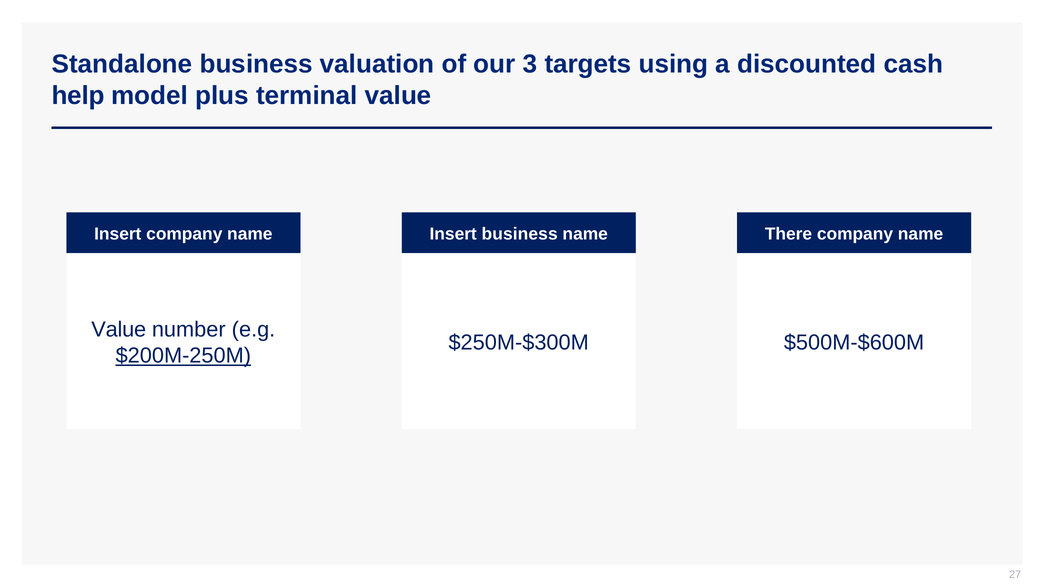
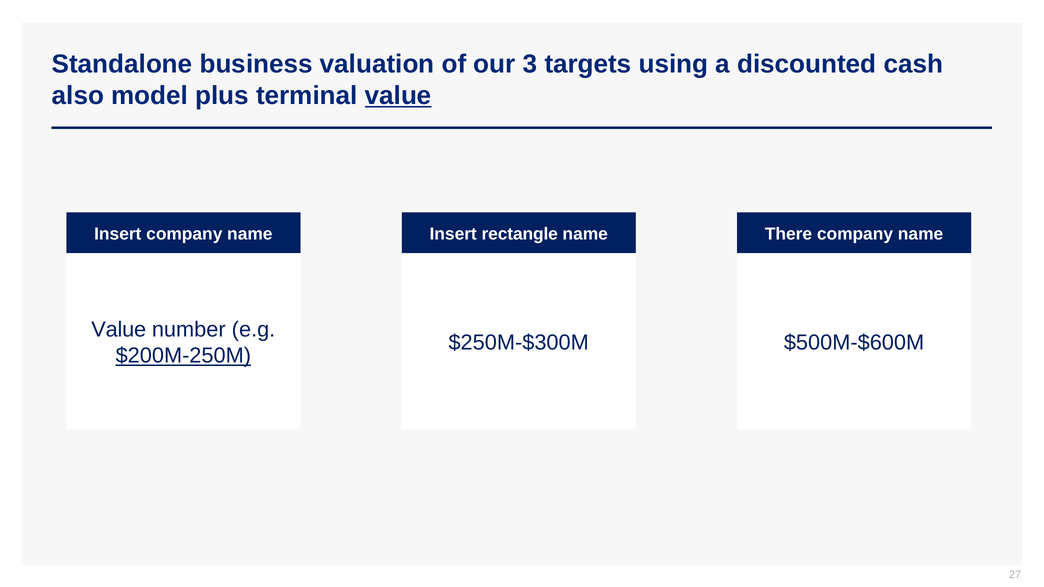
help: help -> also (78, 95)
value underline: none -> present (398, 95)
Insert business: business -> rectangle (520, 234)
